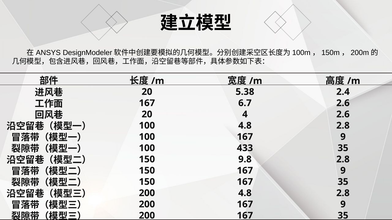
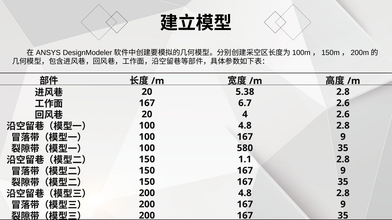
5.38 2.4: 2.4 -> 2.8 (343, 92)
433: 433 -> 580 (245, 148)
9.8: 9.8 -> 1.1 (245, 160)
